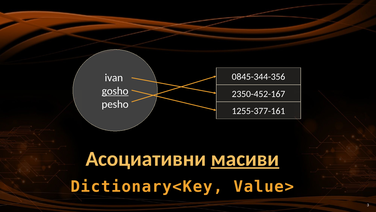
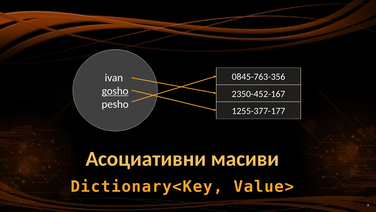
0845-344-356: 0845-344-356 -> 0845-763-356 (258, 77)
1255-377-161: 1255-377-161 -> 1255-377-177 (258, 111)
масиви underline: present -> none (245, 159)
